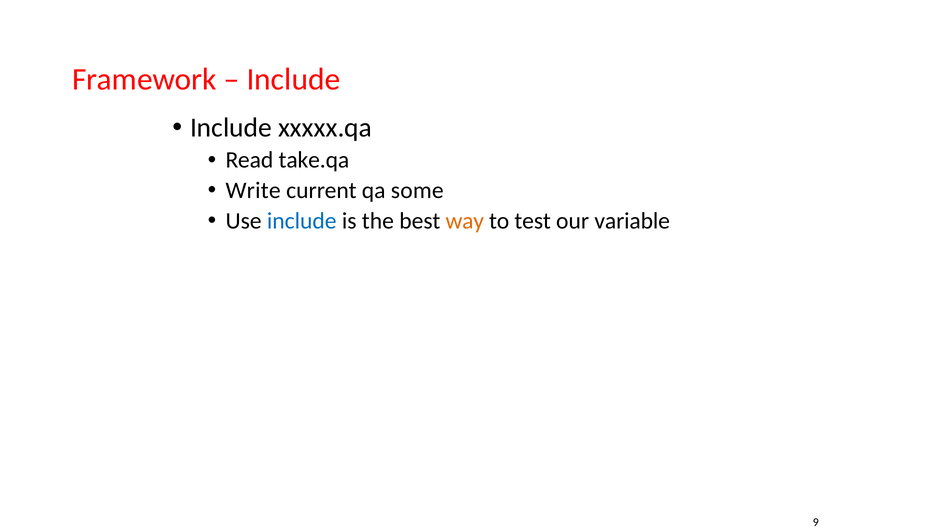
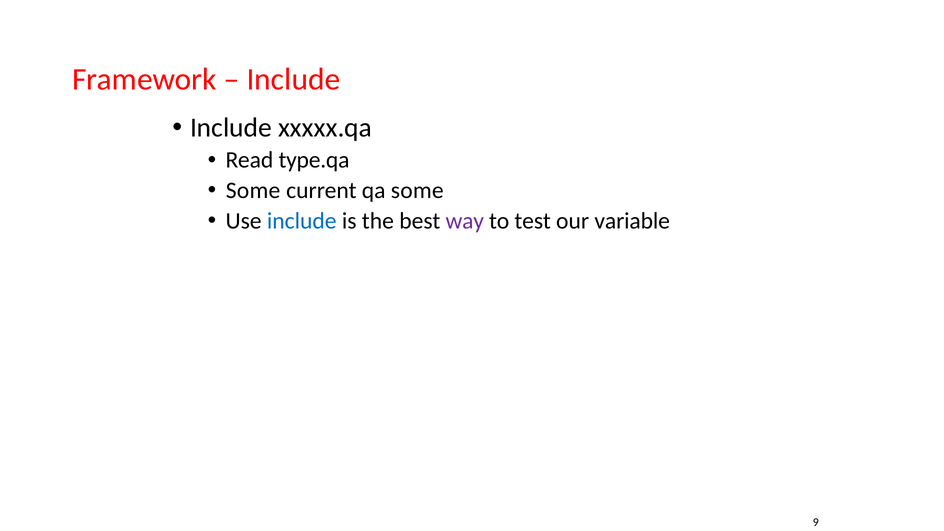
take.qa: take.qa -> type.qa (314, 160)
Write: Write -> Some (253, 191)
way colour: orange -> purple (465, 221)
